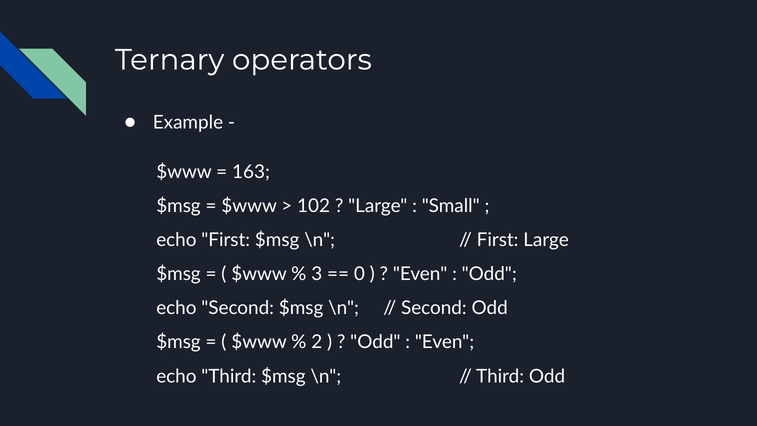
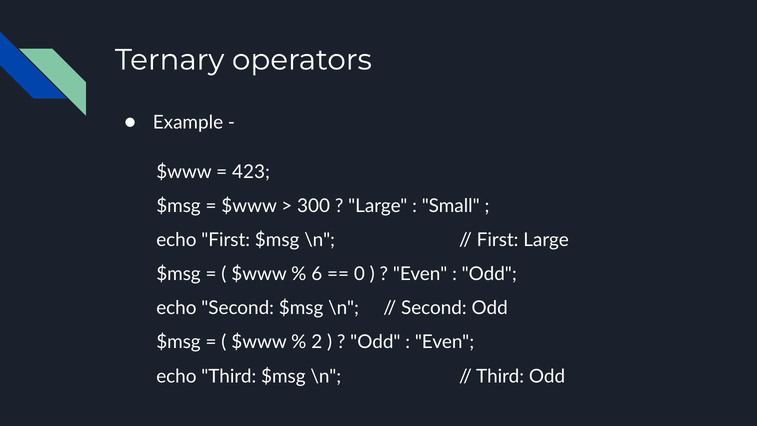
163: 163 -> 423 (251, 172)
102: 102 -> 300 (314, 206)
3: 3 -> 6 (317, 274)
